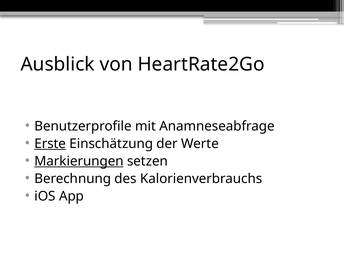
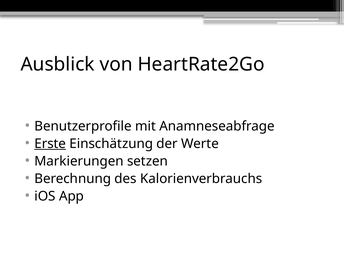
Markierungen underline: present -> none (79, 161)
